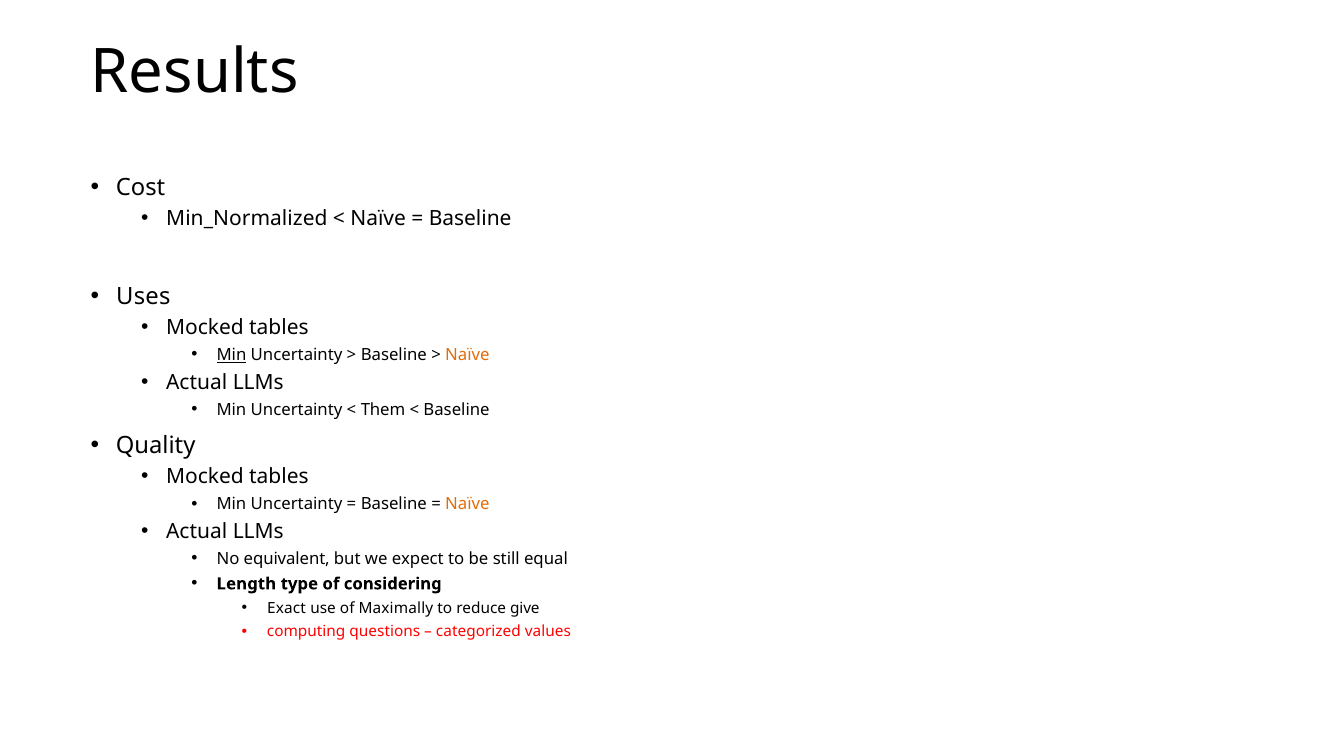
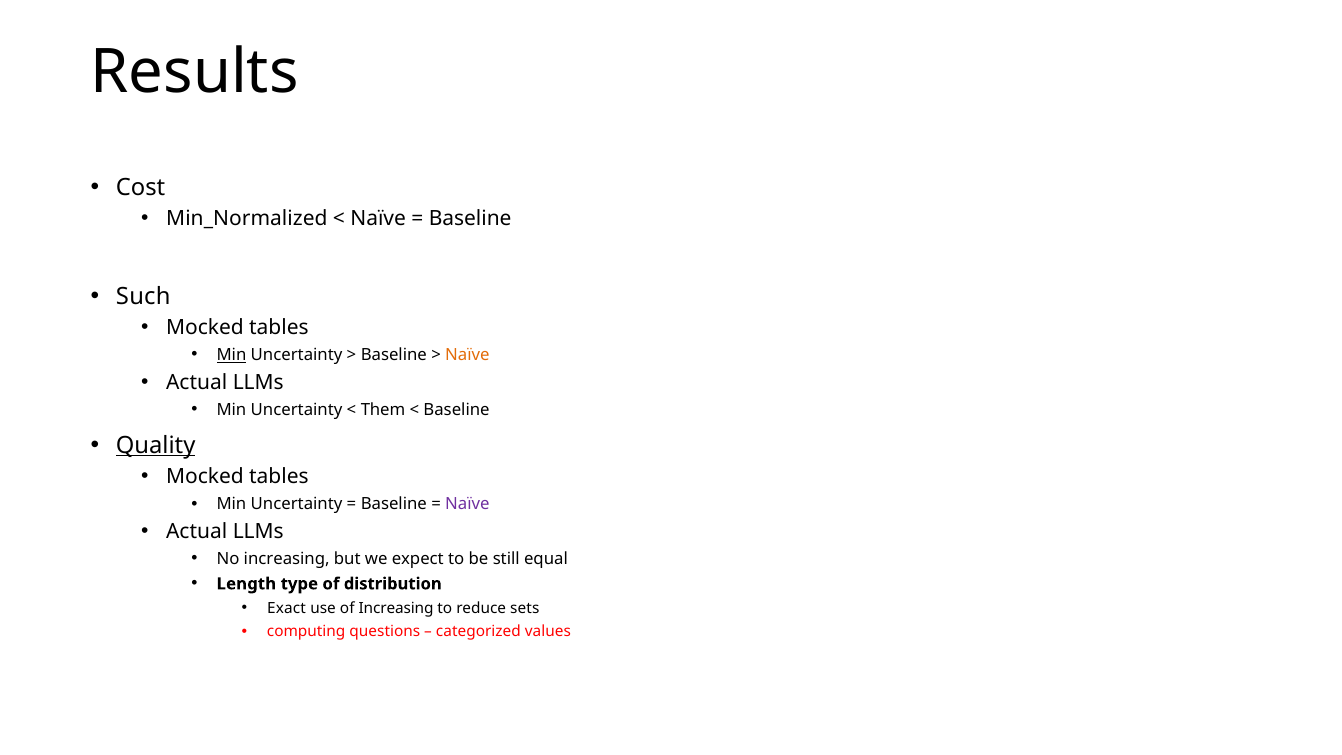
Uses: Uses -> Such (143, 296)
Quality underline: none -> present (156, 445)
Naïve colour: orange -> purple (467, 504)
No equivalent: equivalent -> increasing (287, 559)
considering: considering -> distribution (393, 584)
of Maximally: Maximally -> Increasing (396, 608)
give: give -> sets (525, 608)
